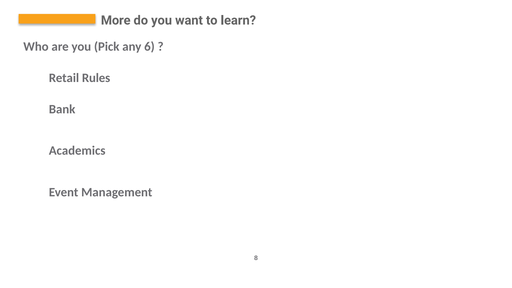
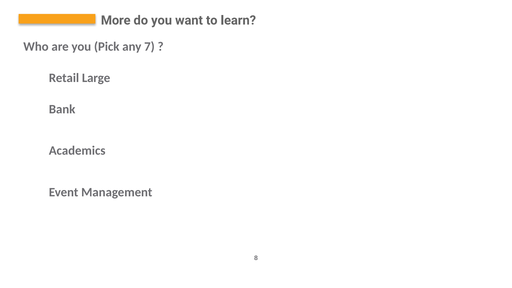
6: 6 -> 7 (149, 47)
Rules: Rules -> Large (96, 78)
